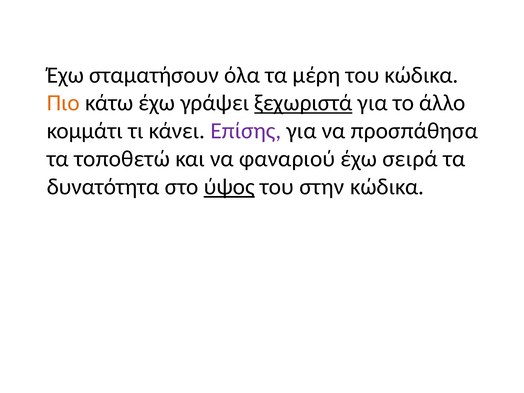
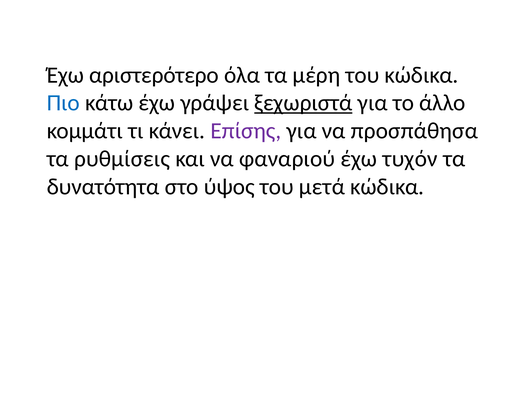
σταματήσουν: σταματήσουν -> αριστερότερο (154, 75)
Πιο colour: orange -> blue (63, 103)
τοποθετώ: τοποθετώ -> ρυθμίσεις (122, 159)
σειρά: σειρά -> τυχόν (410, 159)
ύψος underline: present -> none (229, 187)
στην: στην -> μετά (322, 187)
